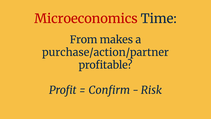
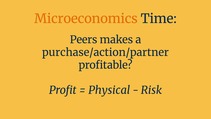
Microeconomics colour: red -> orange (86, 19)
From: From -> Peers (84, 40)
Confirm: Confirm -> Physical (109, 90)
